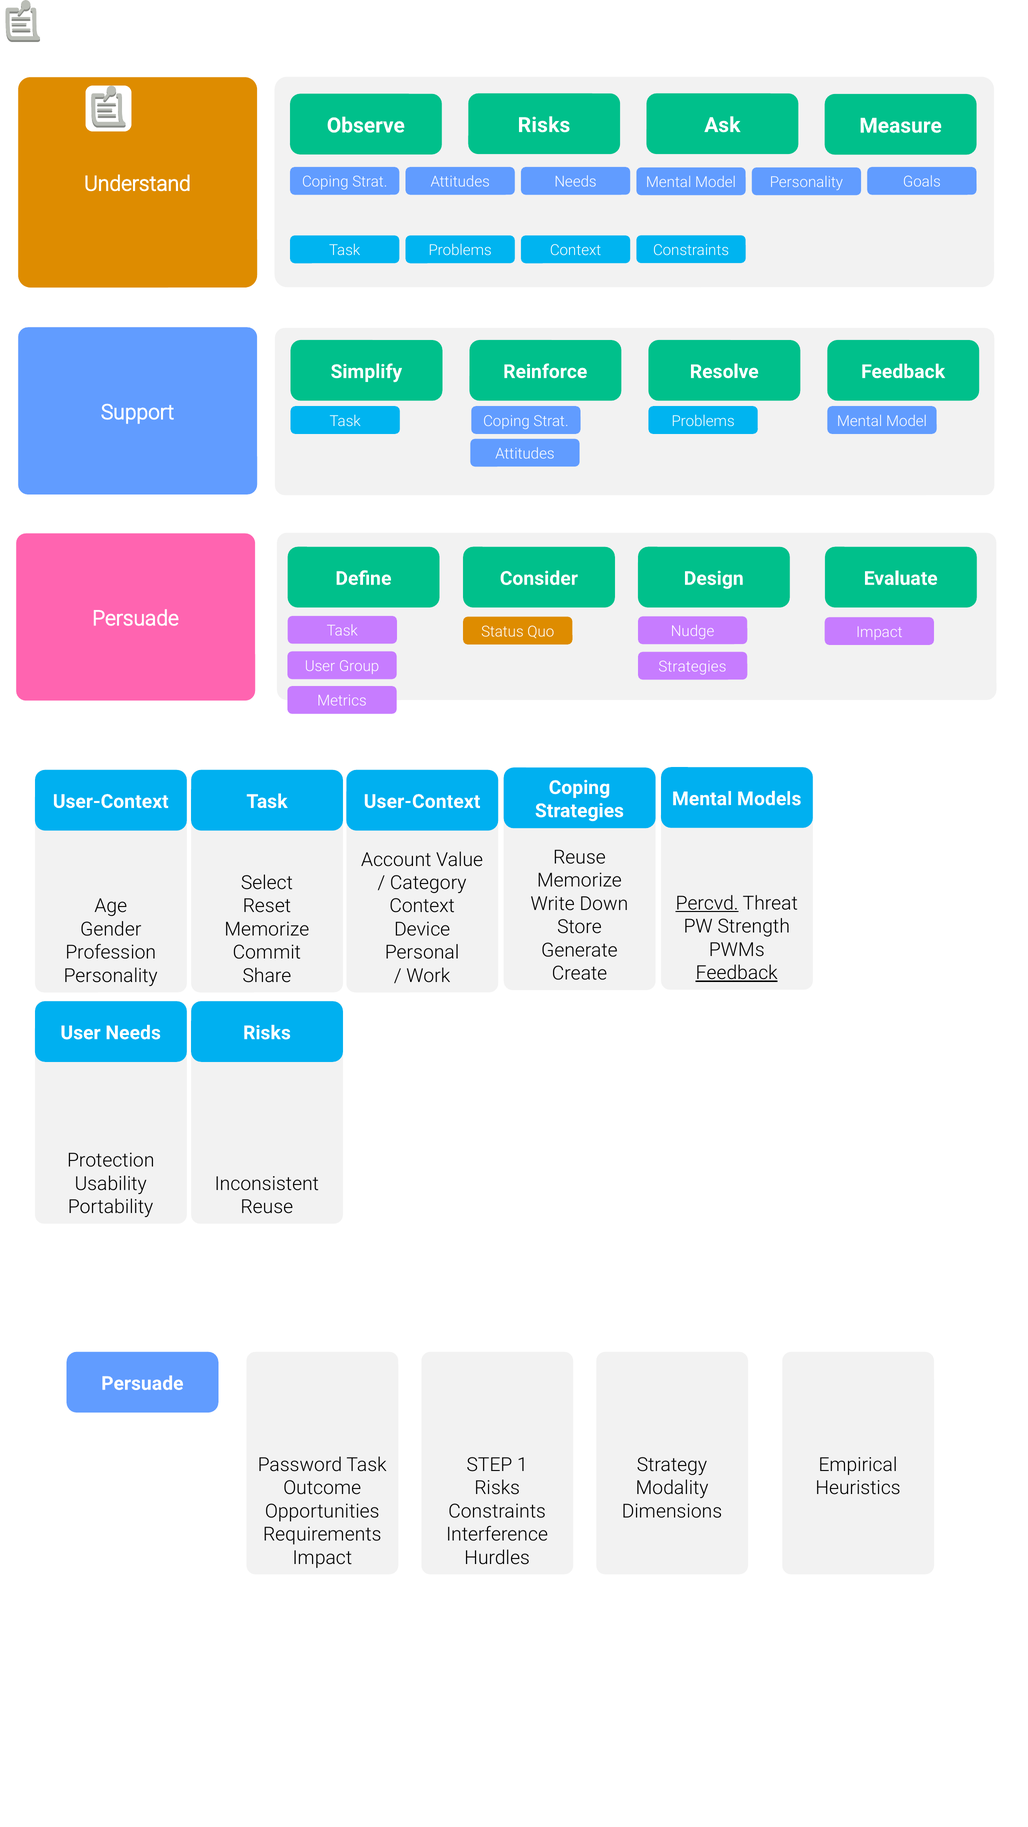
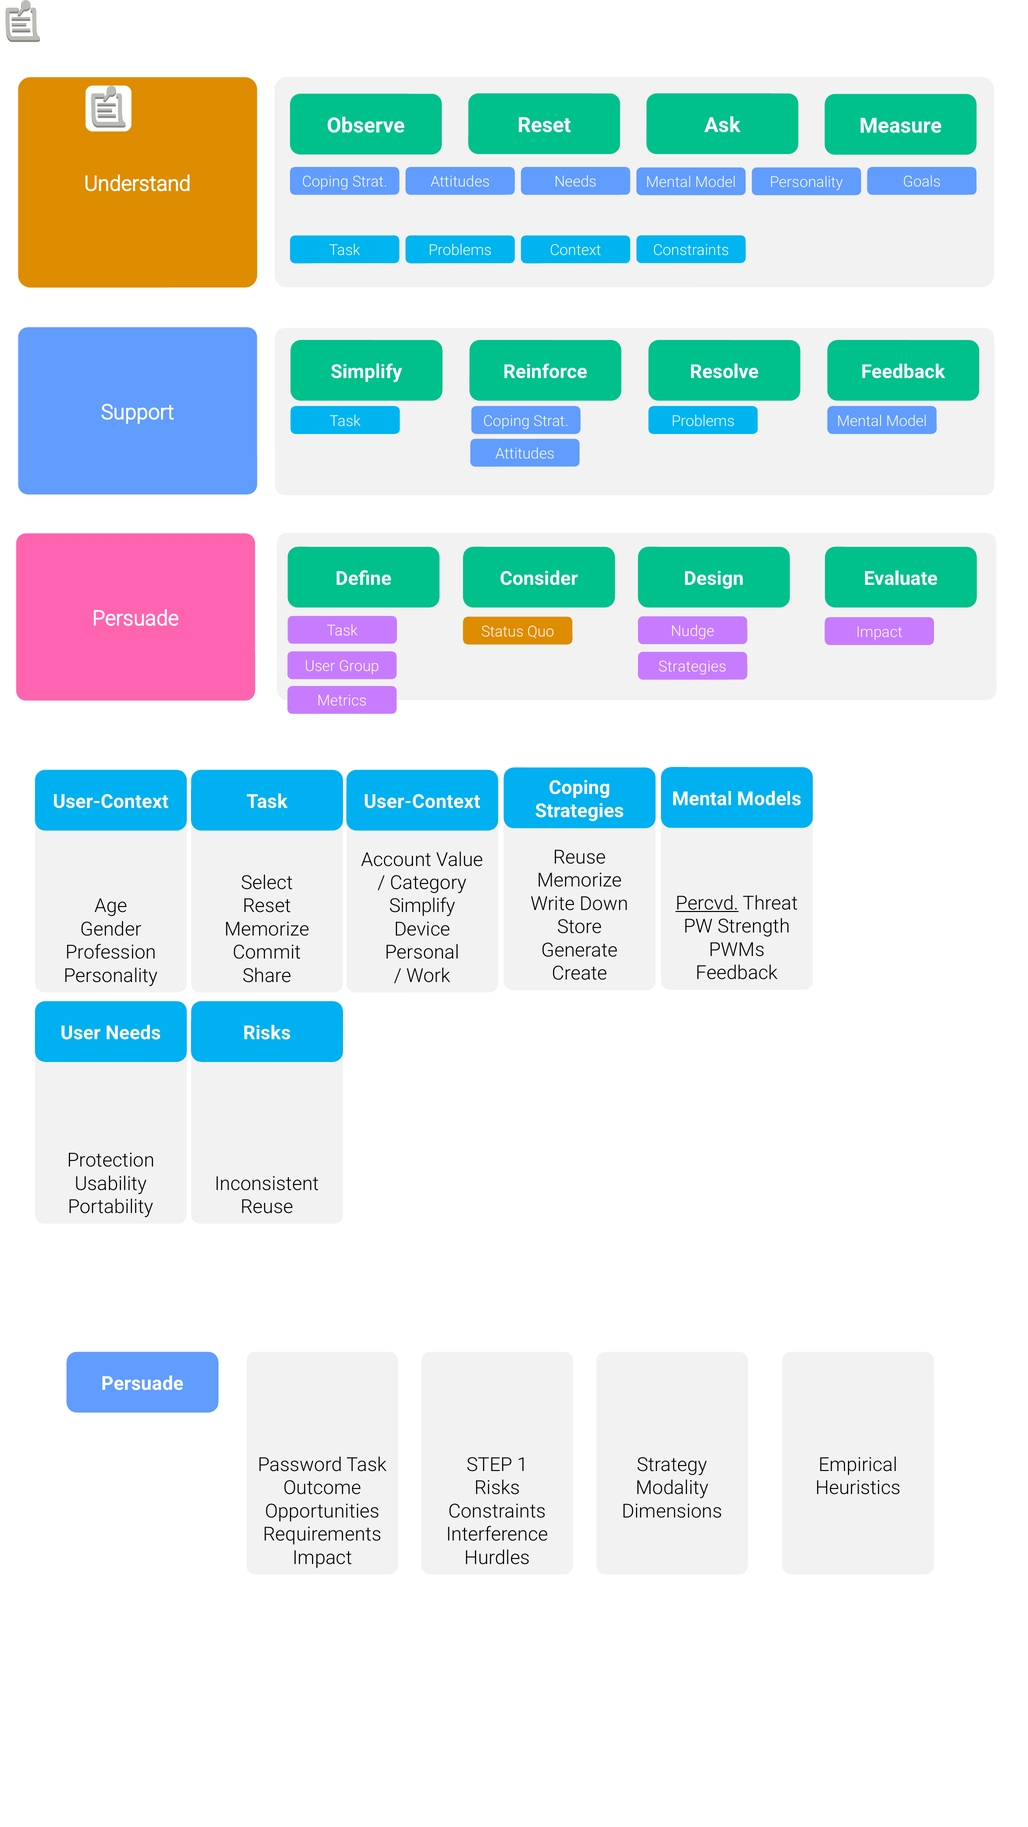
Observe Risks: Risks -> Reset (544, 125)
Context: Context -> Simplify (422, 906)
Feedback underline: present -> none (737, 973)
